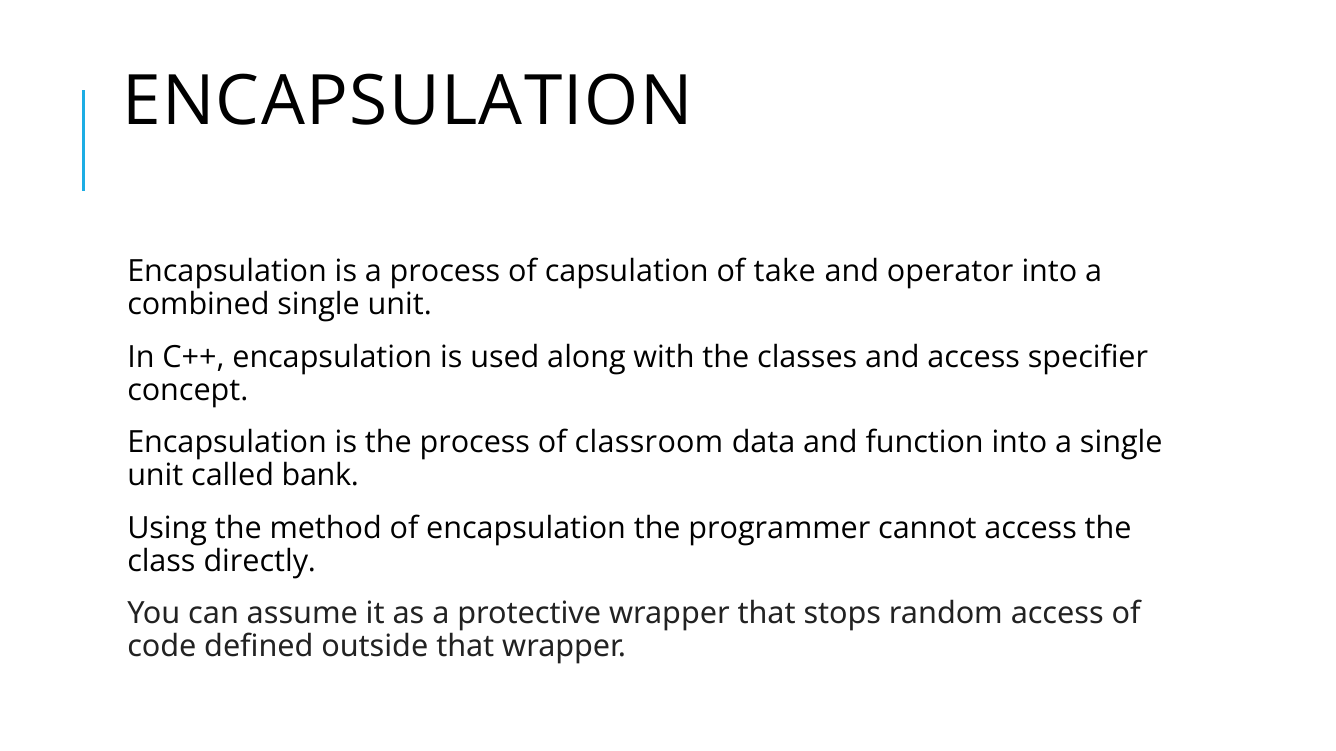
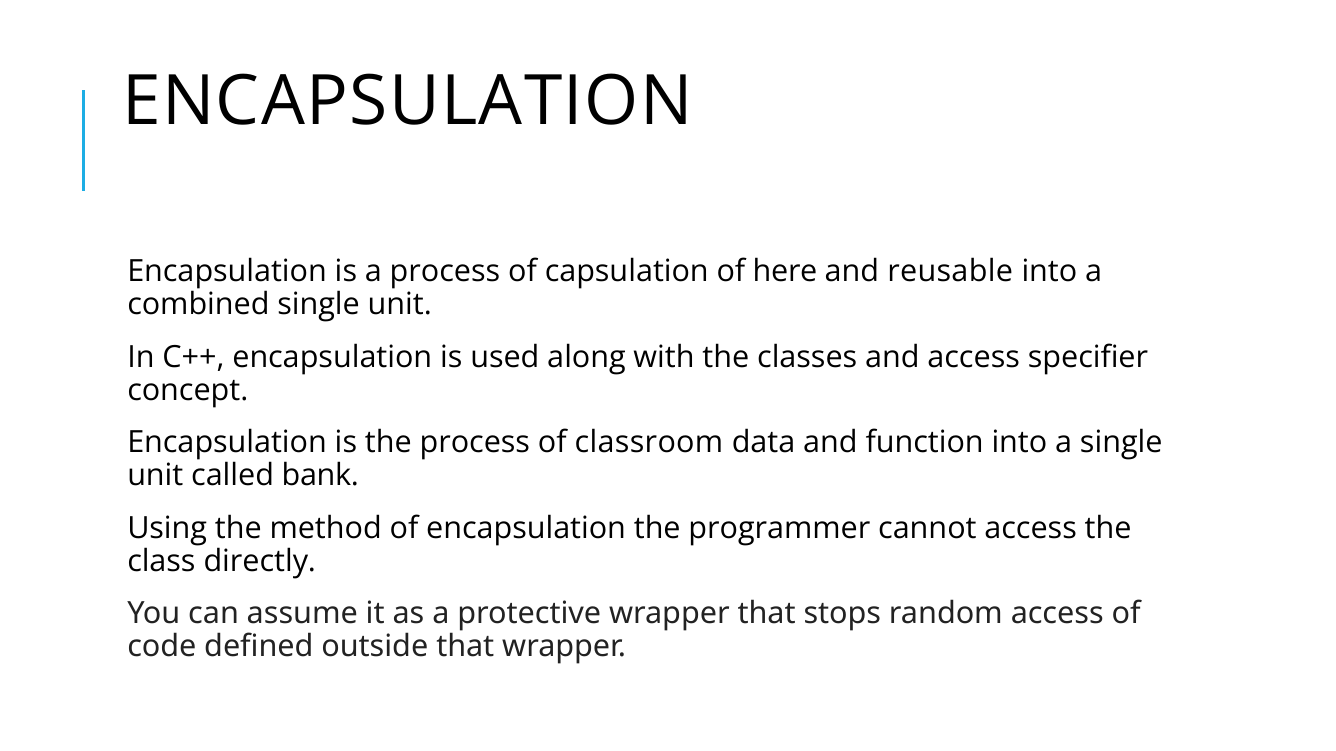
take: take -> here (785, 272)
operator: operator -> reusable (950, 272)
